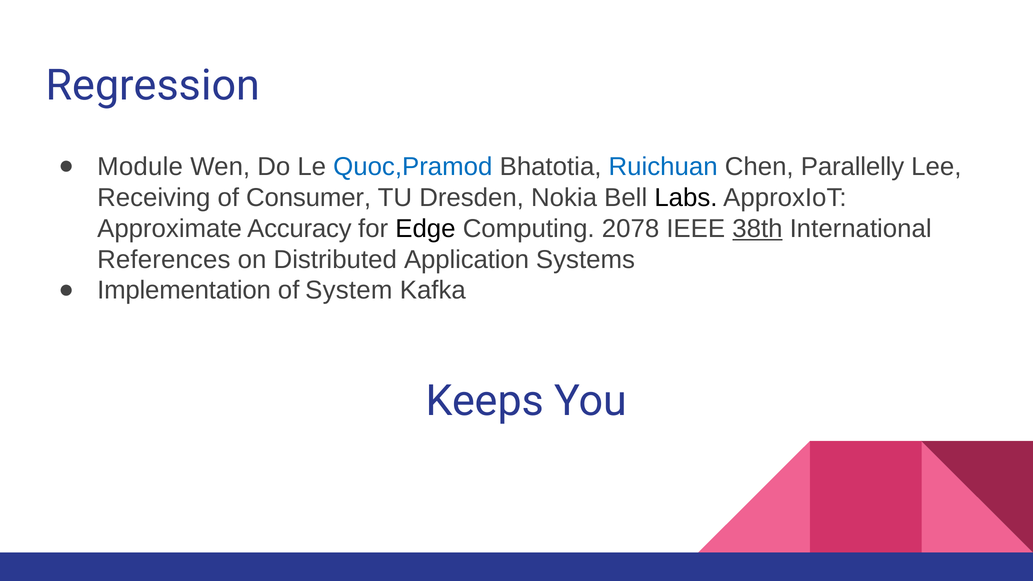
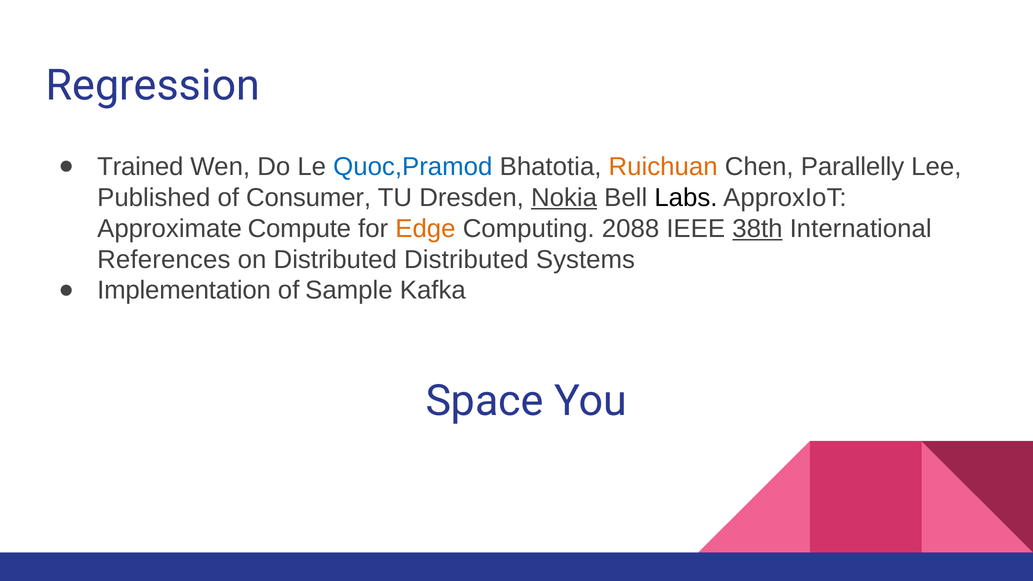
Module: Module -> Trained (140, 167)
Ruichuan colour: blue -> orange (663, 167)
Receiving: Receiving -> Published (154, 198)
Nokia underline: none -> present (564, 198)
Accuracy: Accuracy -> Compute (299, 229)
Edge colour: black -> orange (425, 229)
2078: 2078 -> 2088 (631, 229)
Distributed Application: Application -> Distributed (466, 260)
System: System -> Sample (349, 291)
Keeps: Keeps -> Space (485, 401)
